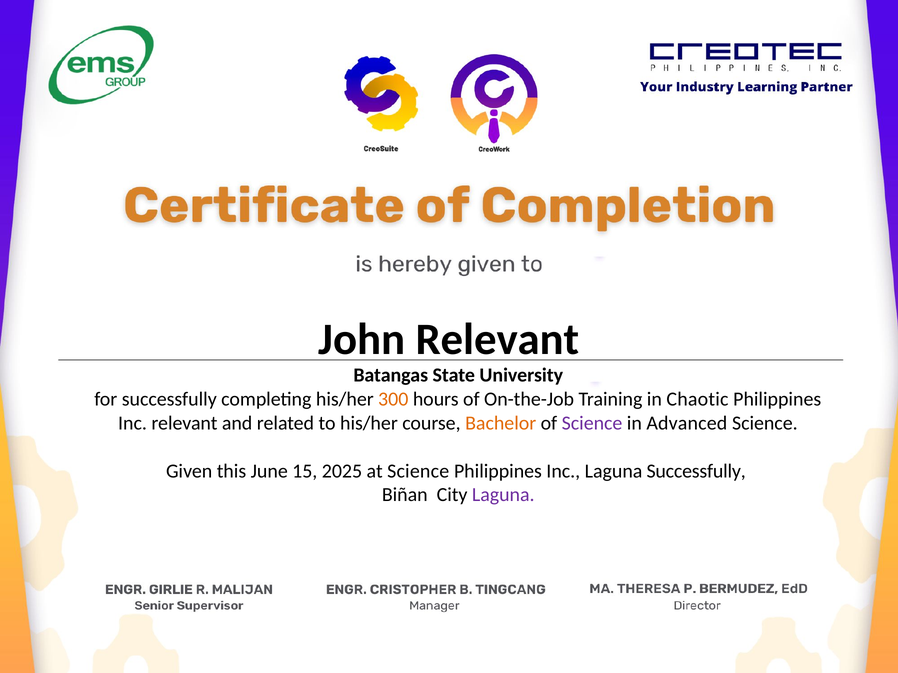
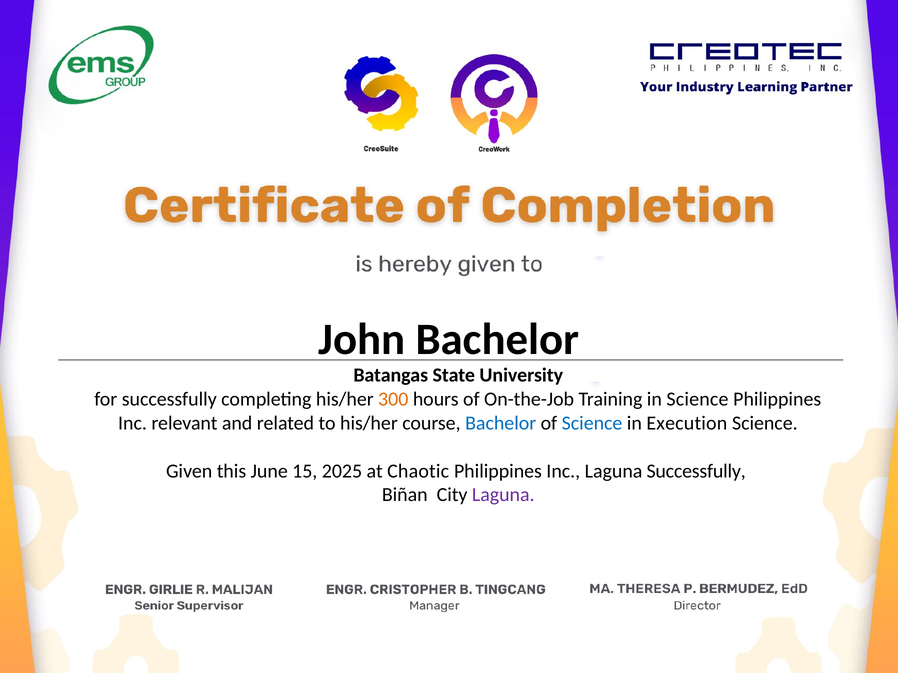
John Relevant: Relevant -> Bachelor (497, 339)
in Chaotic: Chaotic -> Science (697, 399)
Bachelor colour: orange -> blue (501, 423)
Science colour: purple -> blue (592, 423)
Advanced: Advanced -> Execution (687, 423)
at Science: Science -> Chaotic (418, 471)
